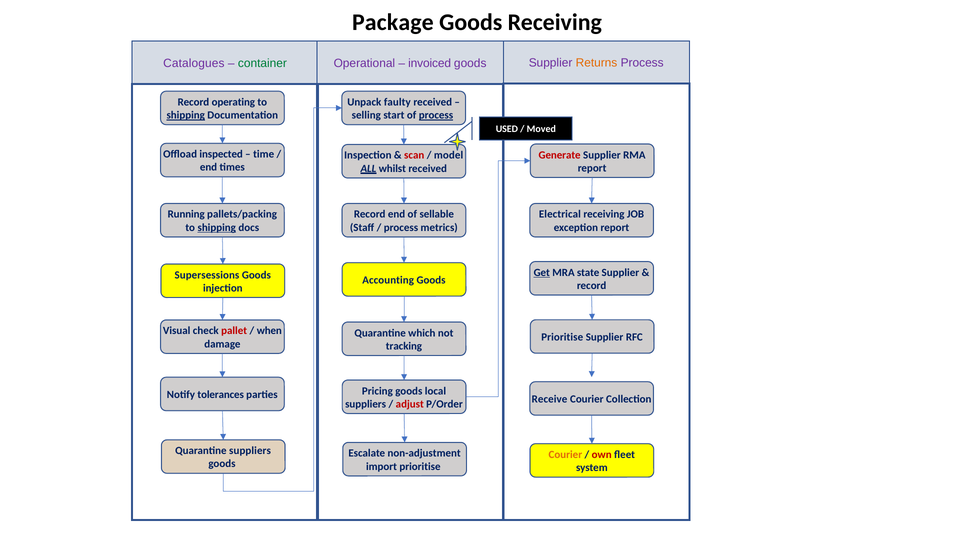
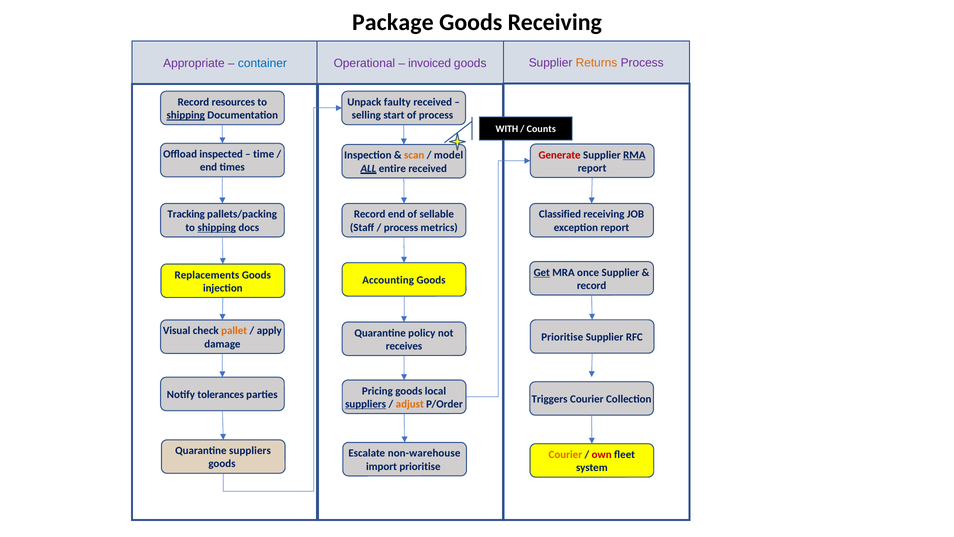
Catalogues: Catalogues -> Appropriate (194, 63)
container colour: green -> blue (262, 63)
operating: operating -> resources (233, 102)
process underline: present -> none (436, 115)
USED: USED -> WITH (507, 129)
Moved: Moved -> Counts (541, 129)
RMA underline: none -> present (634, 155)
scan colour: red -> orange (414, 155)
whilst: whilst -> entire (392, 168)
Running: Running -> Tracking (186, 214)
Electrical: Electrical -> Classified (560, 214)
state: state -> once (588, 272)
Supersessions: Supersessions -> Replacements (207, 275)
pallet colour: red -> orange (234, 331)
when: when -> apply (269, 331)
which: which -> policy (422, 333)
tracking: tracking -> receives (404, 346)
Receive: Receive -> Triggers (550, 399)
suppliers underline: none -> present (366, 404)
adjust colour: red -> orange (410, 404)
non-adjustment: non-adjustment -> non-warehouse (424, 453)
